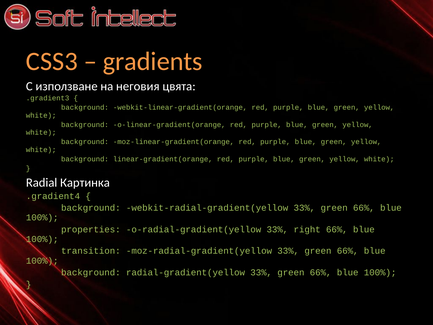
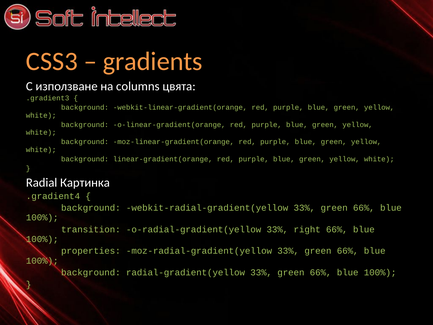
неговия: неговия -> columns (138, 86)
properties: properties -> transition (91, 229)
transition: transition -> properties (91, 251)
